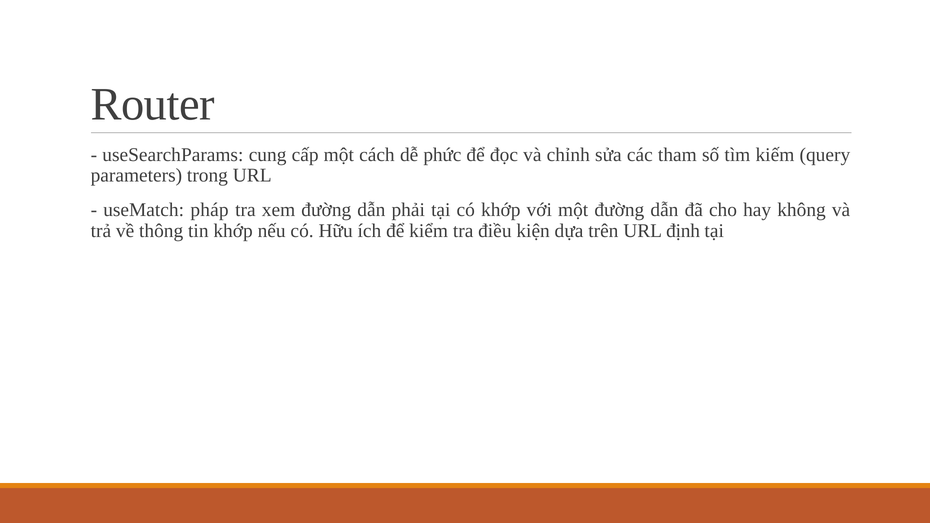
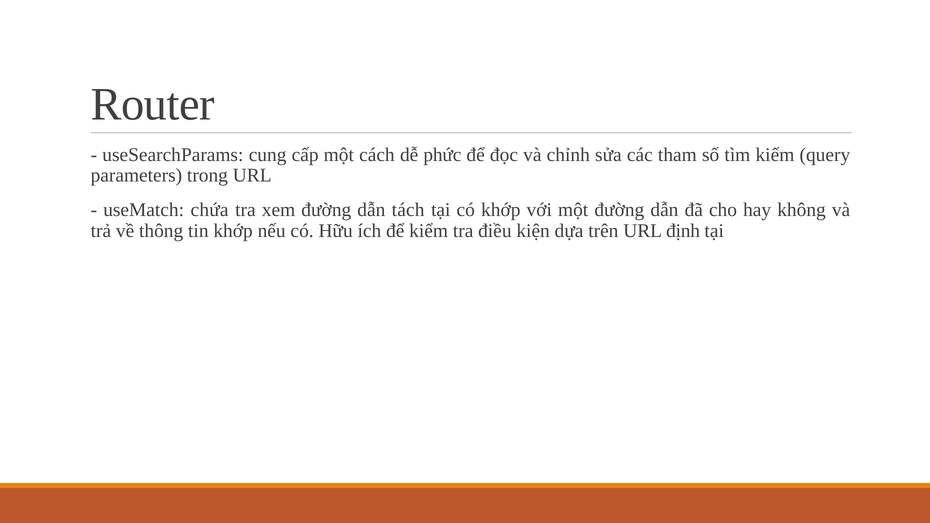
pháp: pháp -> chứa (210, 210)
phải: phải -> tách (408, 210)
